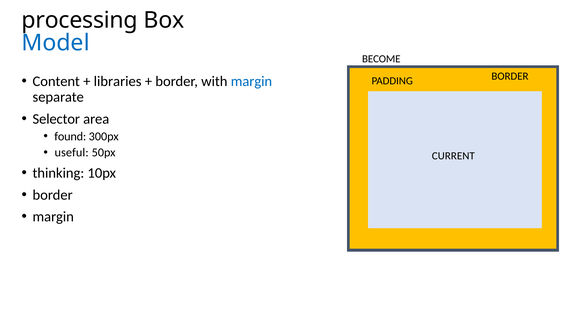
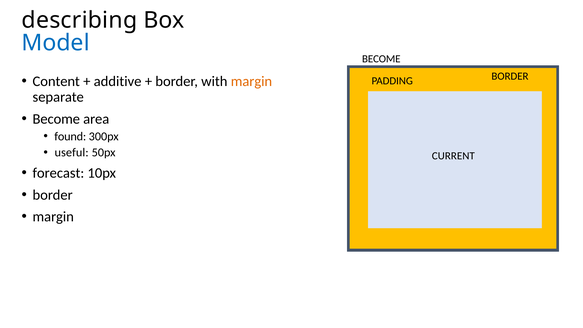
processing: processing -> describing (79, 20)
libraries: libraries -> additive (118, 81)
margin colour: blue -> orange (251, 81)
Selector: Selector -> Become (56, 119)
thinking: thinking -> forecast (58, 173)
